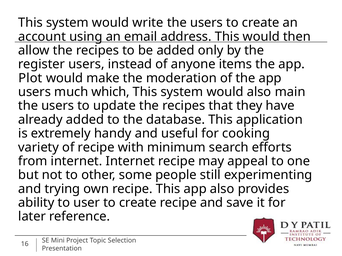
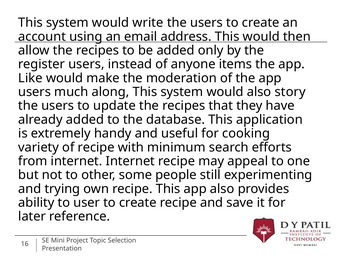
Plot: Plot -> Like (30, 78)
which: which -> along (110, 92)
main: main -> story (290, 92)
